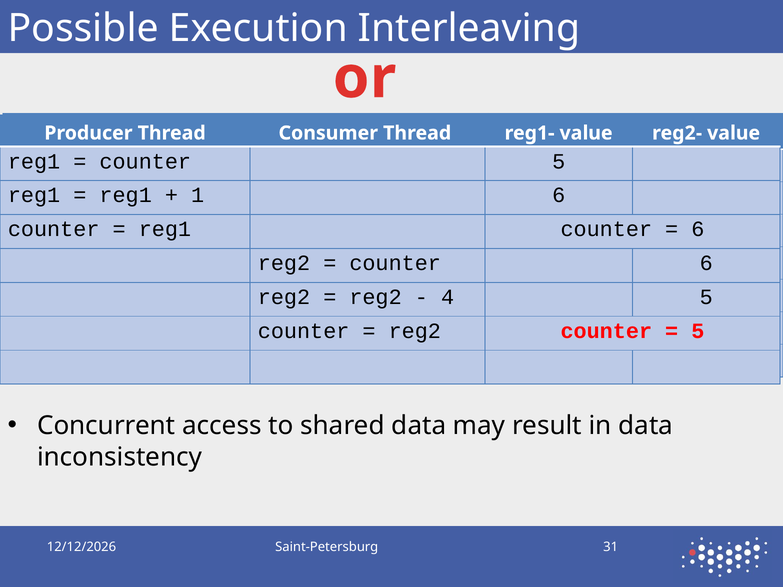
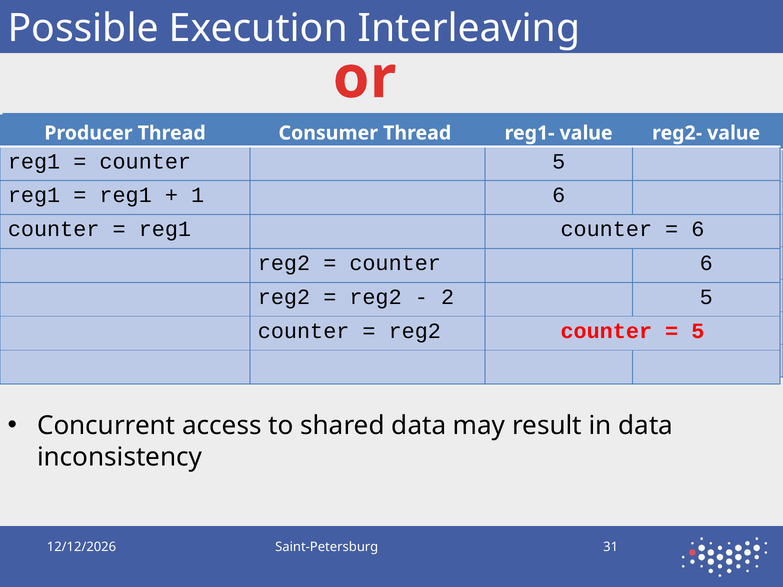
4: 4 -> 2 (448, 297)
